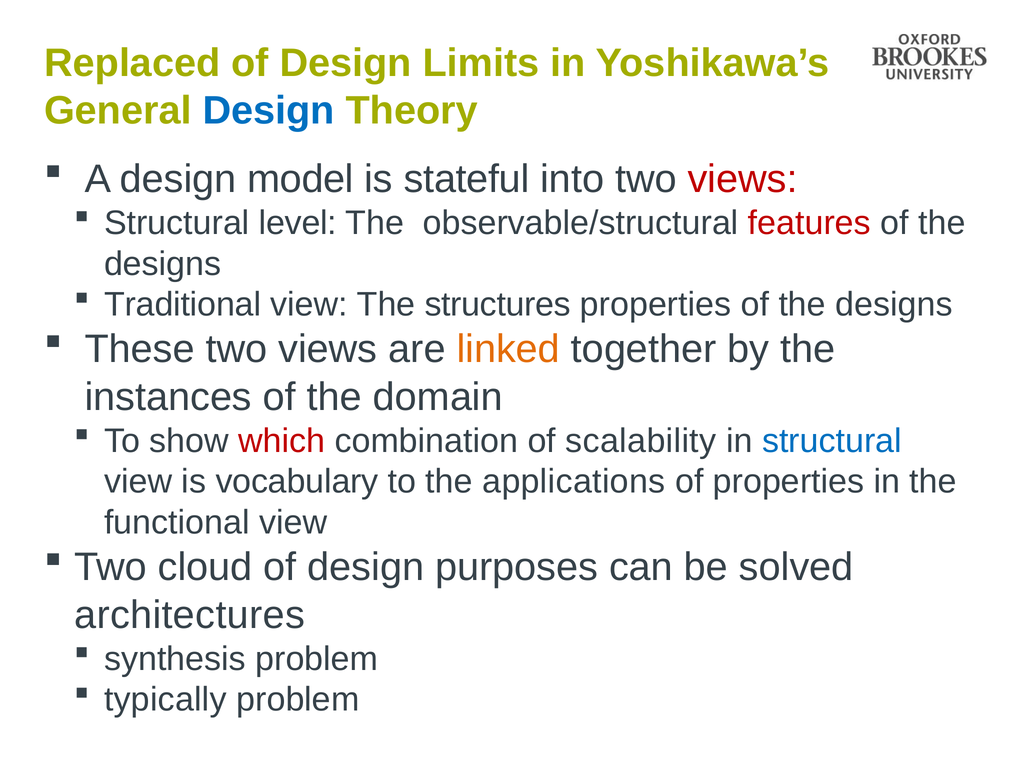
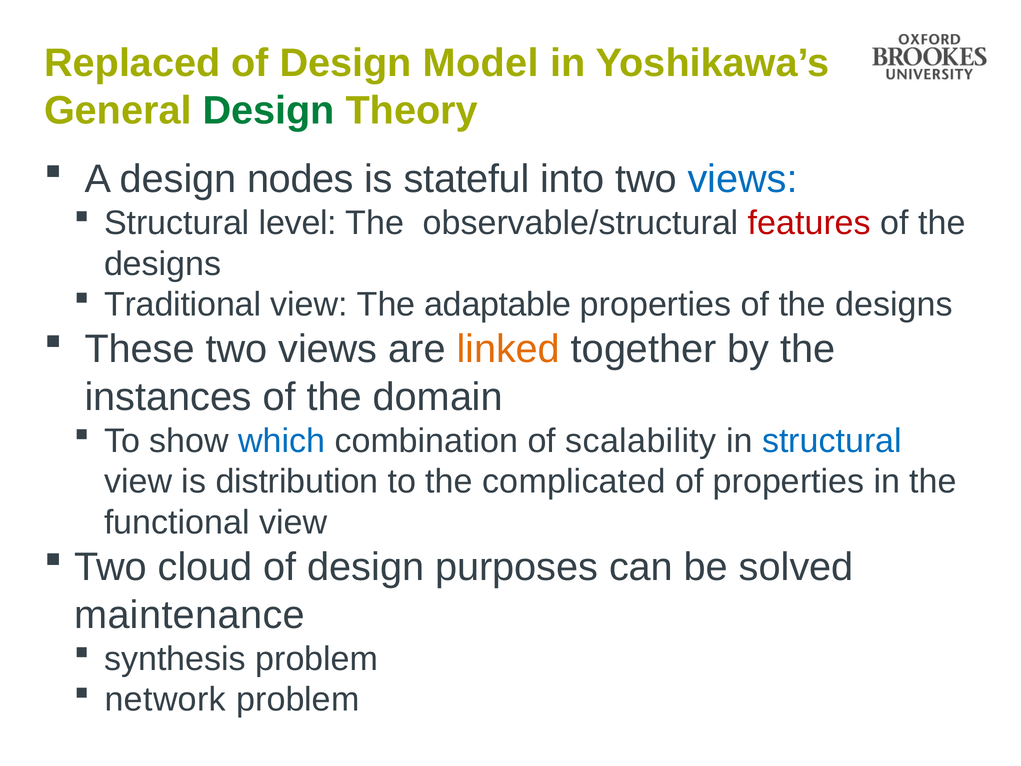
Limits: Limits -> Model (481, 63)
Design colour: blue -> green (269, 111)
model: model -> nodes (300, 179)
views colour: red -> blue (743, 179)
structures: structures -> adaptable (498, 305)
which colour: red -> blue (282, 441)
vocabulary: vocabulary -> distribution (297, 482)
applications: applications -> complicated (574, 482)
architectures: architectures -> maintenance (190, 615)
typically: typically -> network (165, 699)
